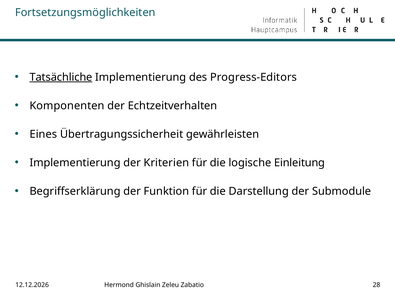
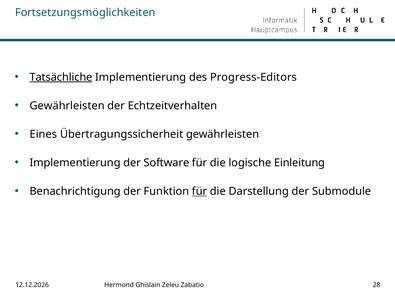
Komponenten: Komponenten -> Gewährleisten (67, 106)
Kriterien: Kriterien -> Software (166, 163)
Begriffserklärung: Begriffserklärung -> Benachrichtigung (75, 191)
für underline: none -> present (200, 191)
